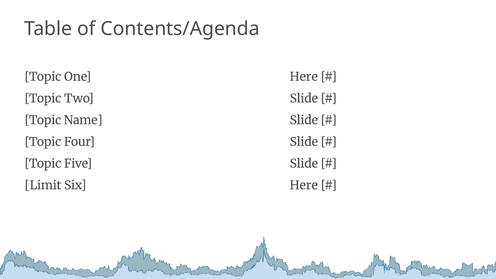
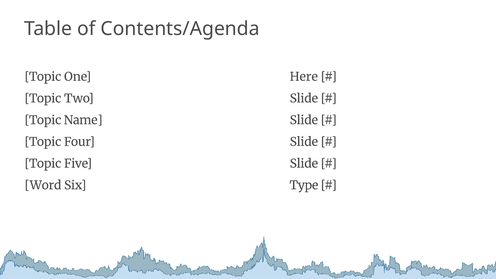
Limit: Limit -> Word (43, 185)
Here: Here -> Type (304, 185)
